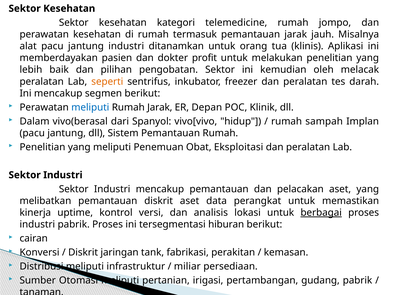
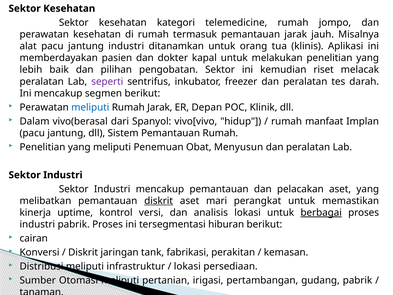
profit: profit -> kapal (204, 58)
oleh: oleh -> riset (324, 70)
seperti colour: orange -> purple (107, 81)
sampah: sampah -> manfaat (324, 121)
Eksploitasi: Eksploitasi -> Menyusun (239, 147)
diskrit underline: none -> present (159, 201)
data: data -> mari (217, 201)
miliar: miliar -> lokasi (187, 266)
